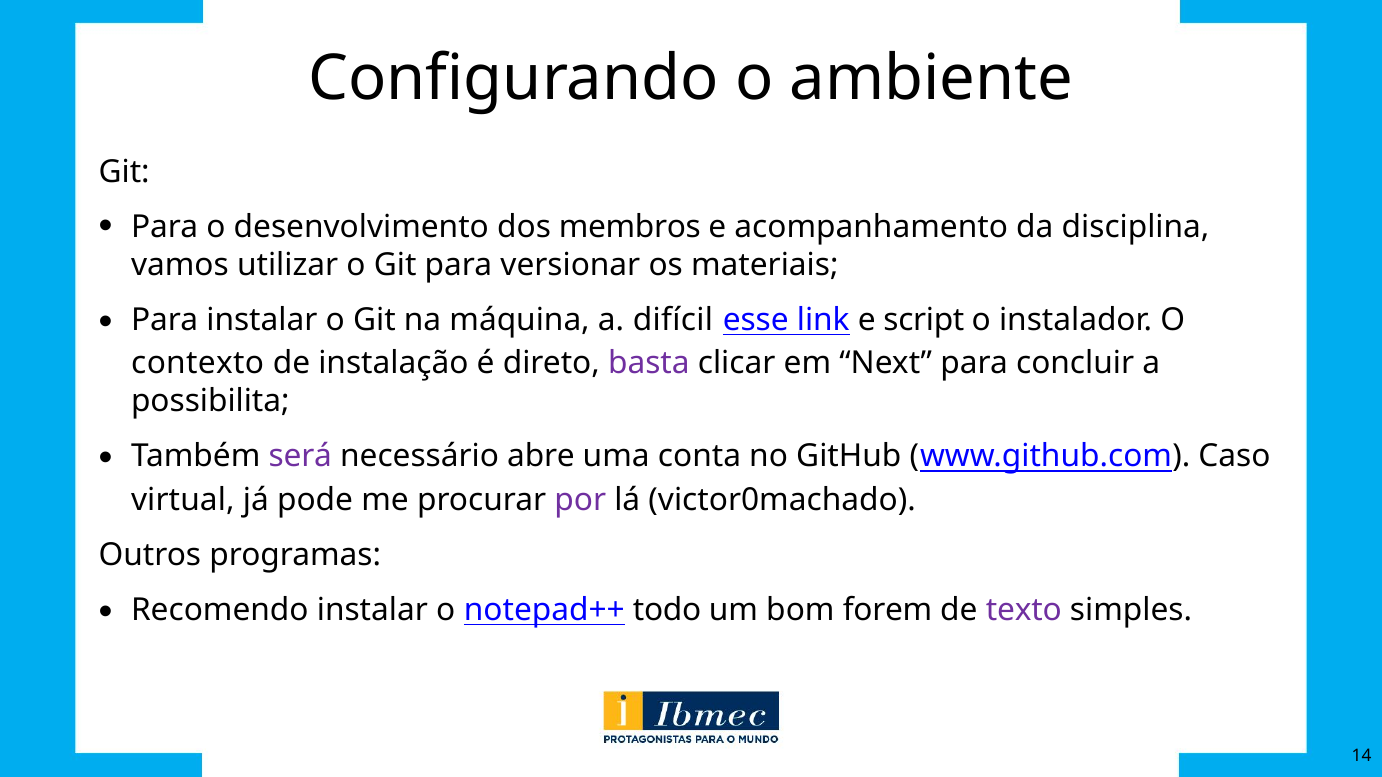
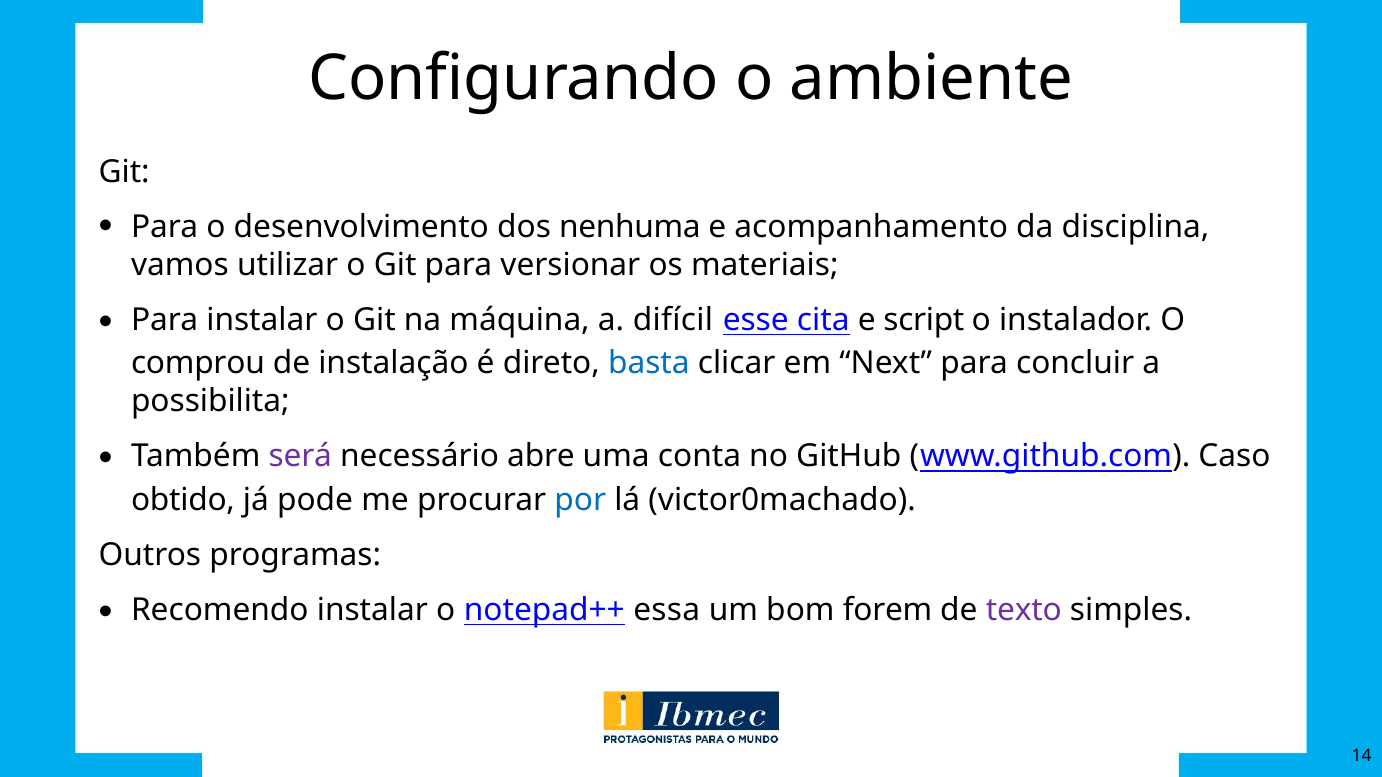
membros: membros -> nenhuma (630, 227)
link: link -> cita (823, 320)
contexto: contexto -> comprou (198, 363)
basta colour: purple -> blue (649, 363)
virtual: virtual -> obtido (183, 500)
por colour: purple -> blue (580, 500)
todo: todo -> essa (667, 610)
